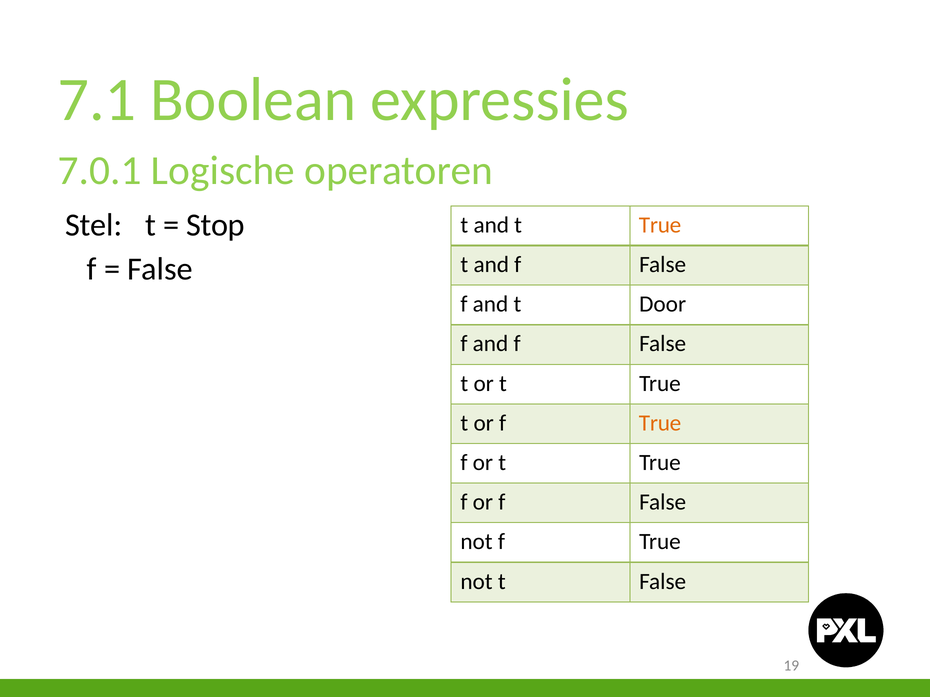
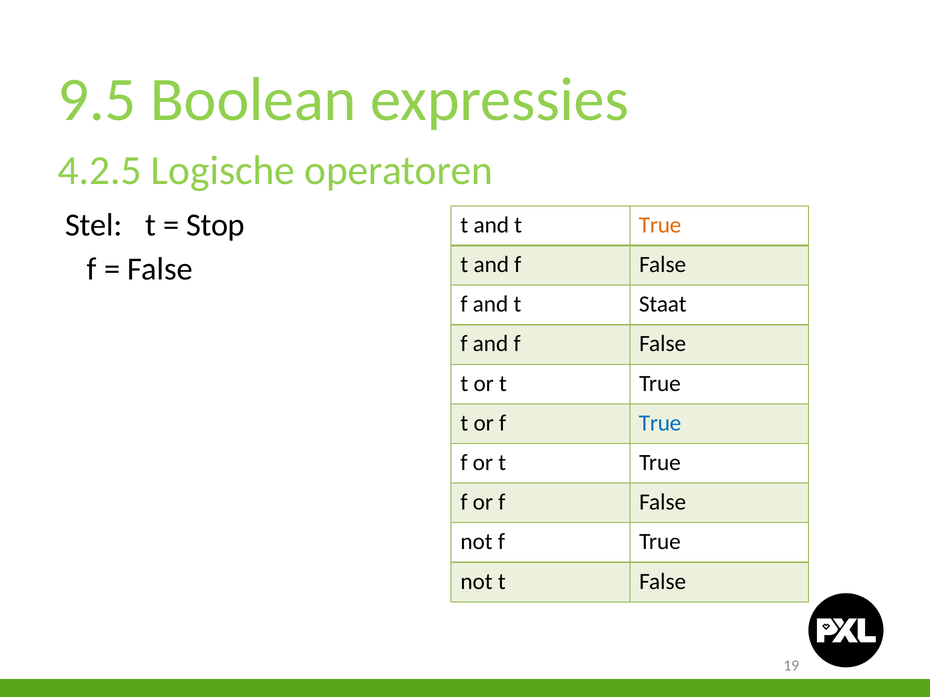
7.1: 7.1 -> 9.5 (97, 100)
7.0.1: 7.0.1 -> 4.2.5 (100, 171)
Door: Door -> Staat (663, 304)
True colour: orange -> blue (660, 423)
